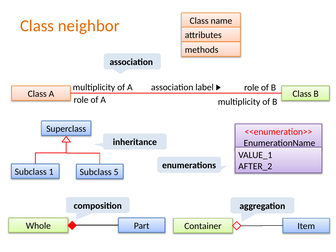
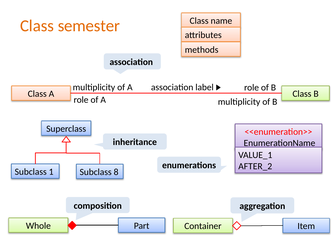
neighbor: neighbor -> semester (89, 26)
5: 5 -> 8 (116, 172)
